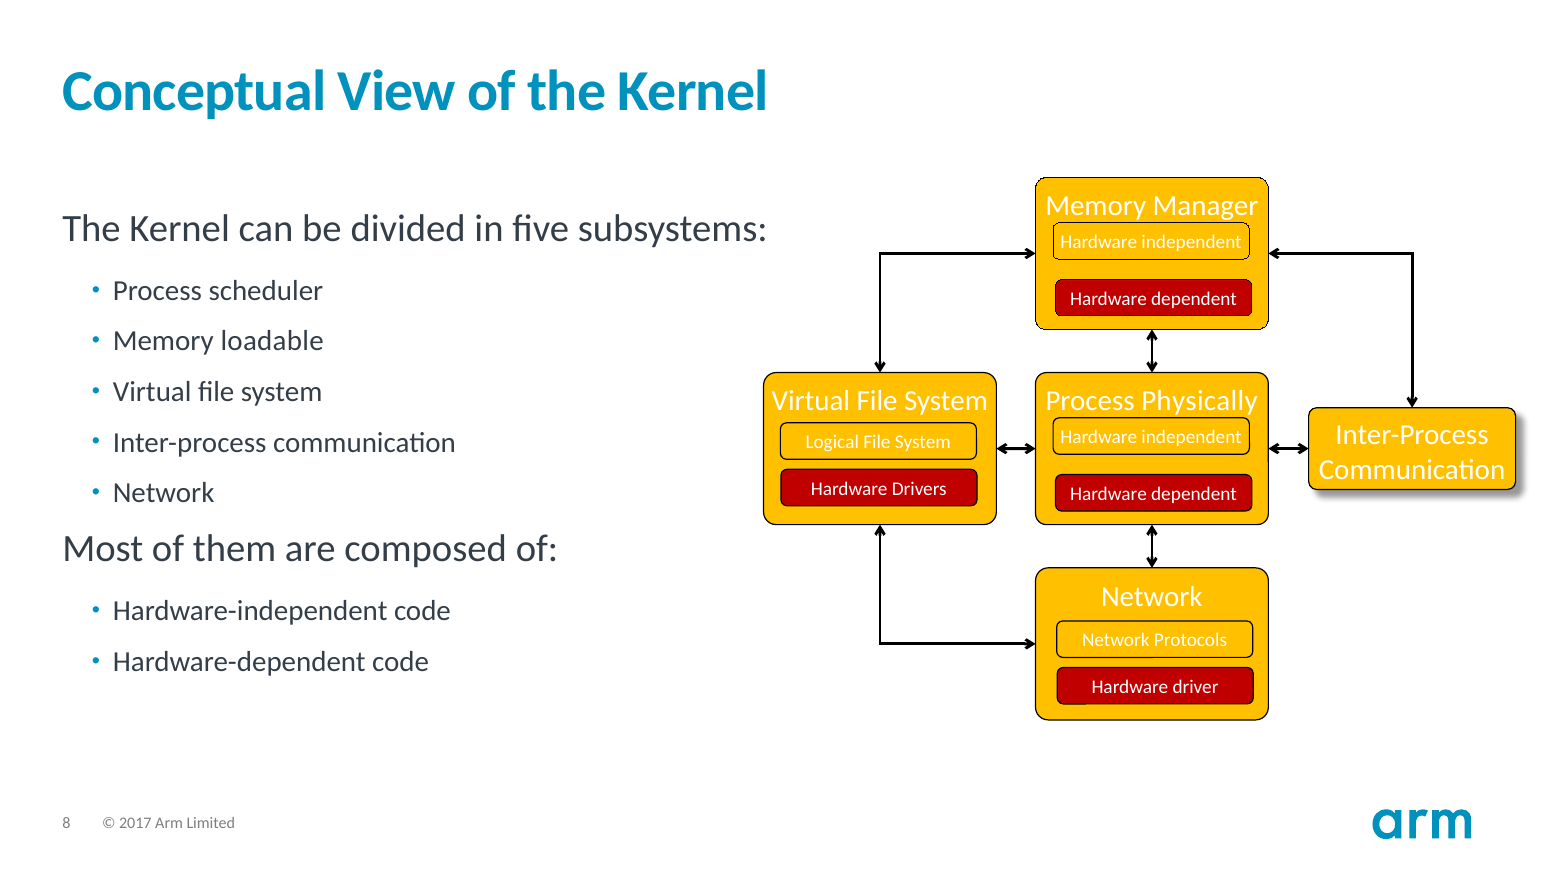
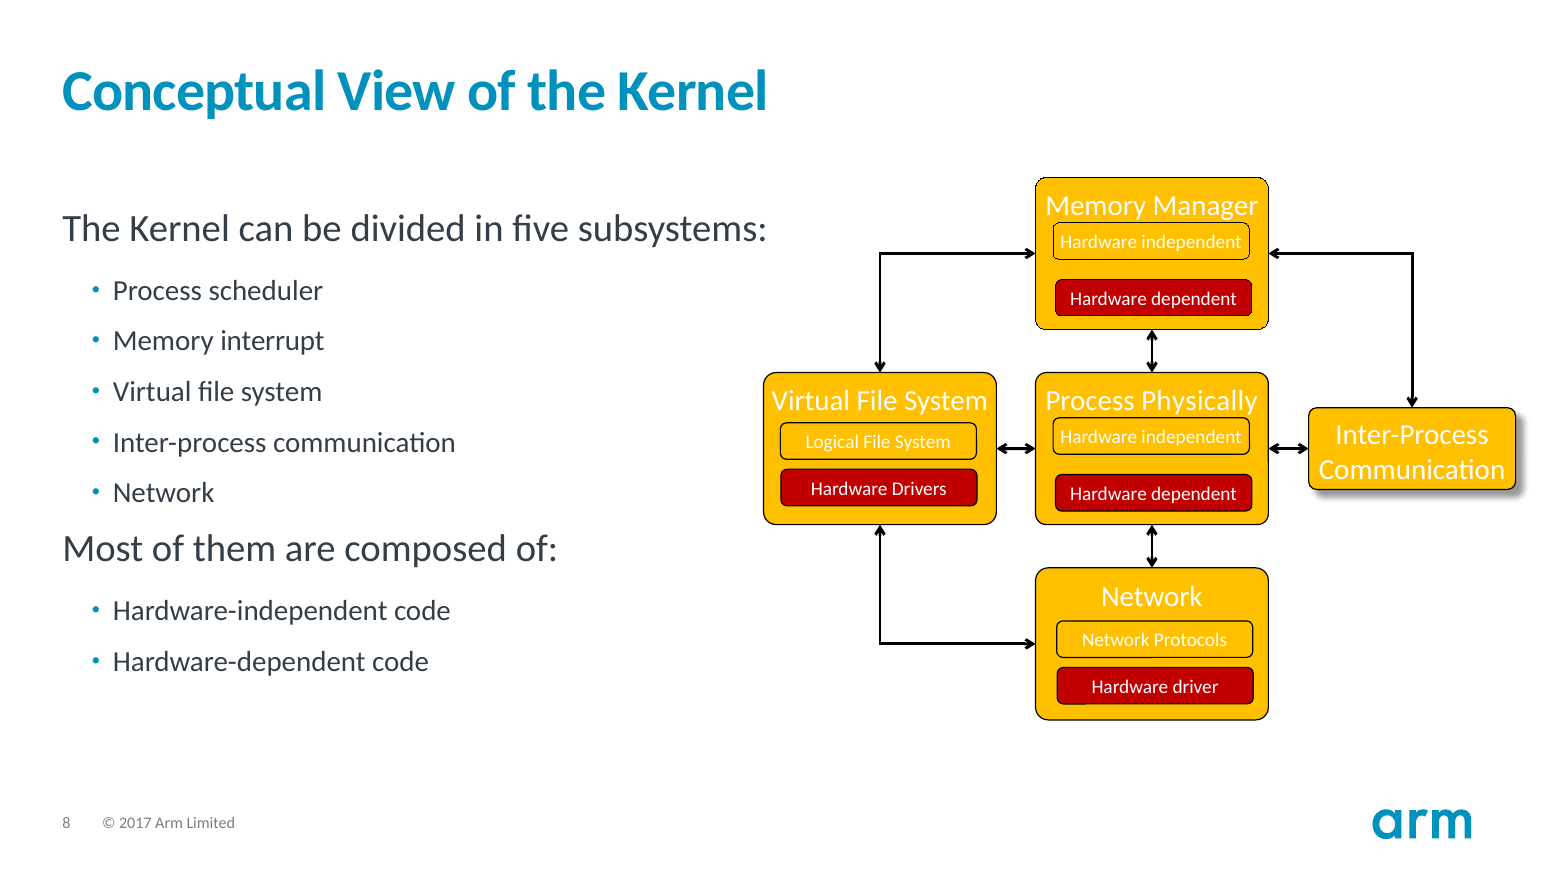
loadable: loadable -> interrupt (272, 342)
